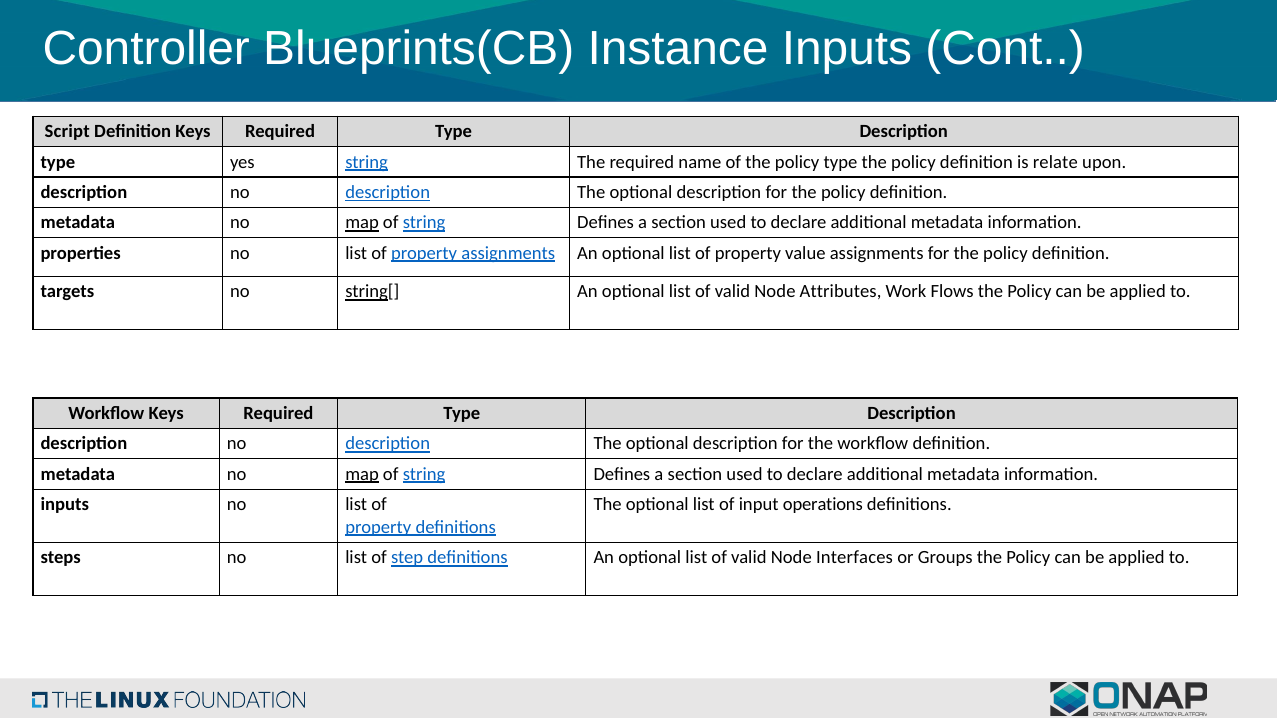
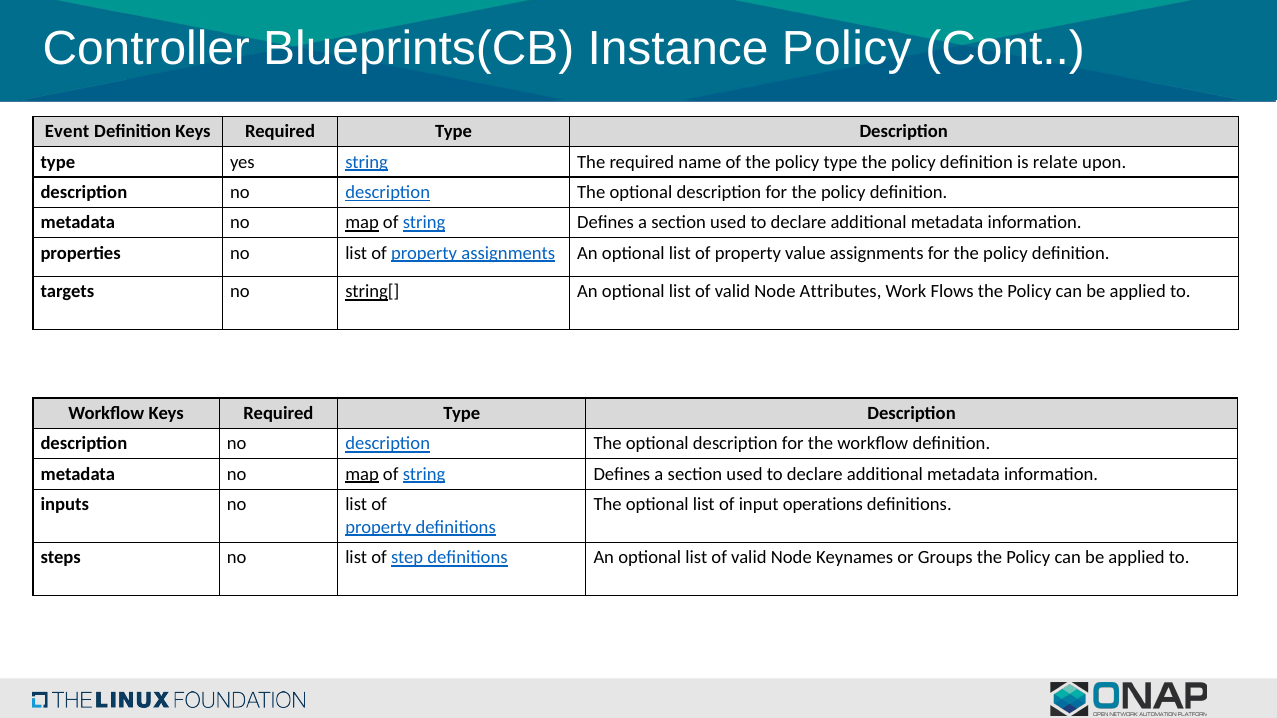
Instance Inputs: Inputs -> Policy (847, 48)
Script: Script -> Event (67, 132)
Interfaces: Interfaces -> Keynames (855, 558)
